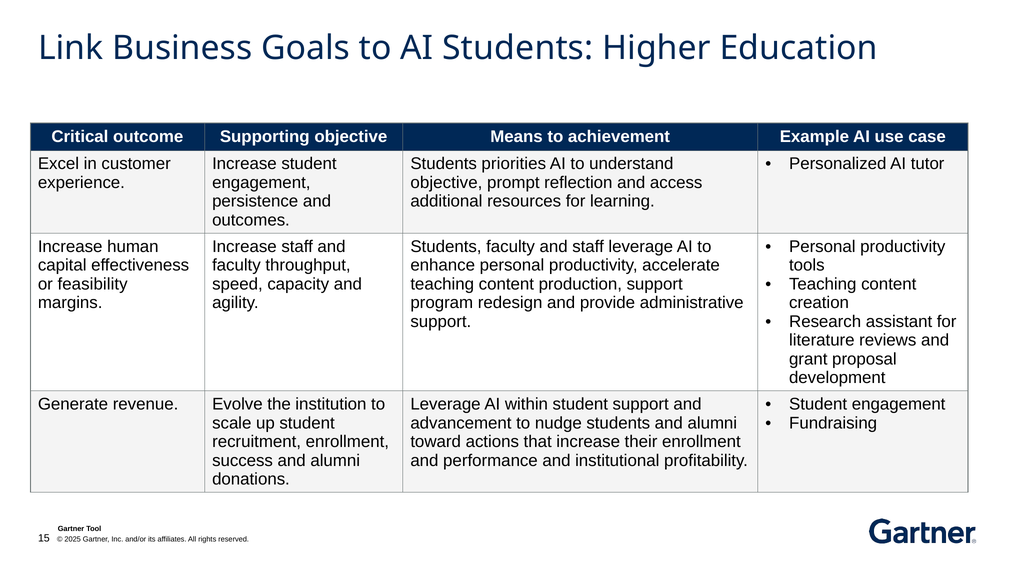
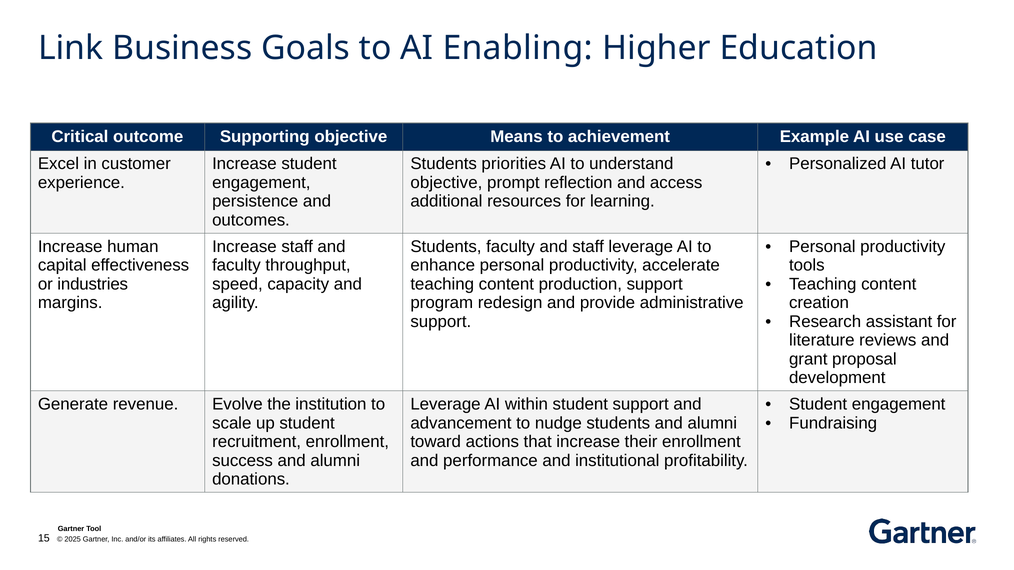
AI Students: Students -> Enabling (518, 48)
feasibility: feasibility -> industries (93, 284)
